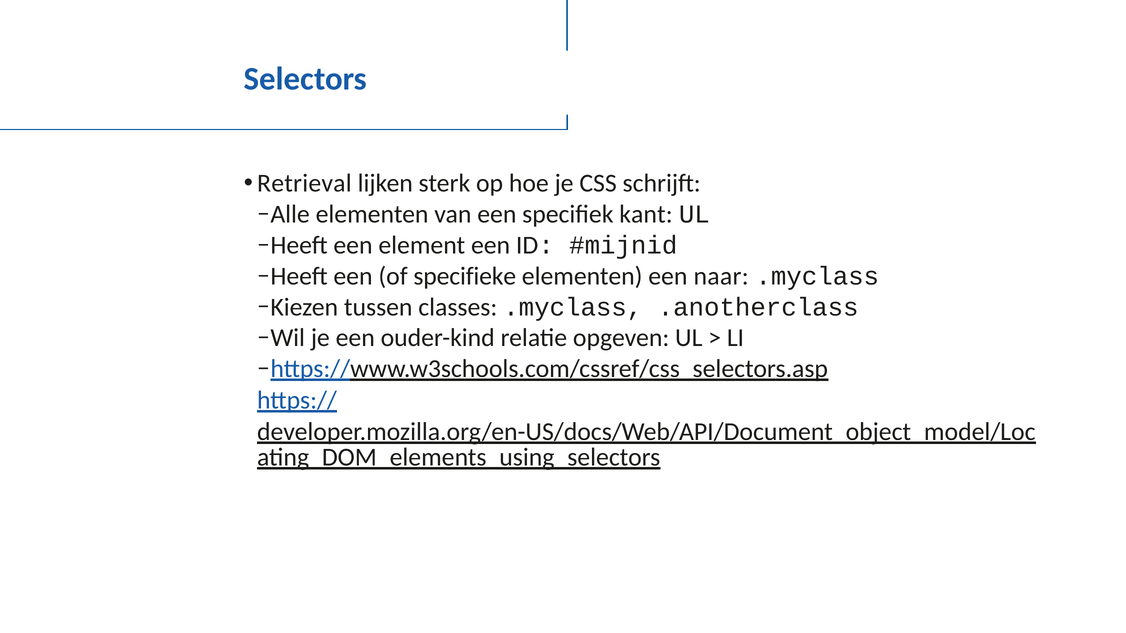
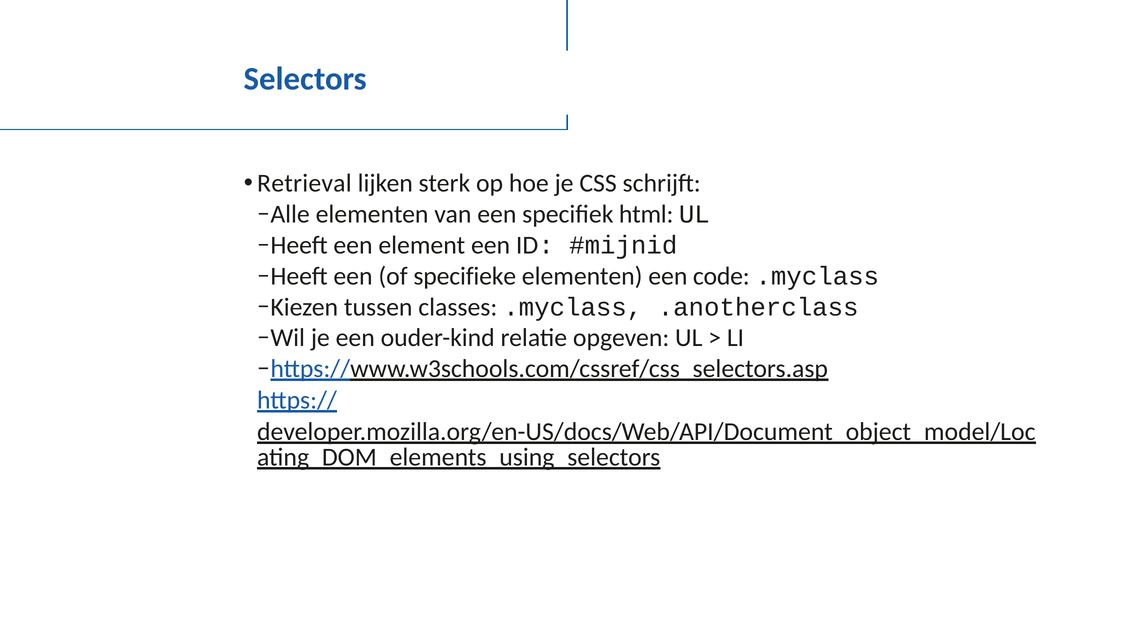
kant: kant -> html (646, 214)
naar: naar -> code (721, 276)
